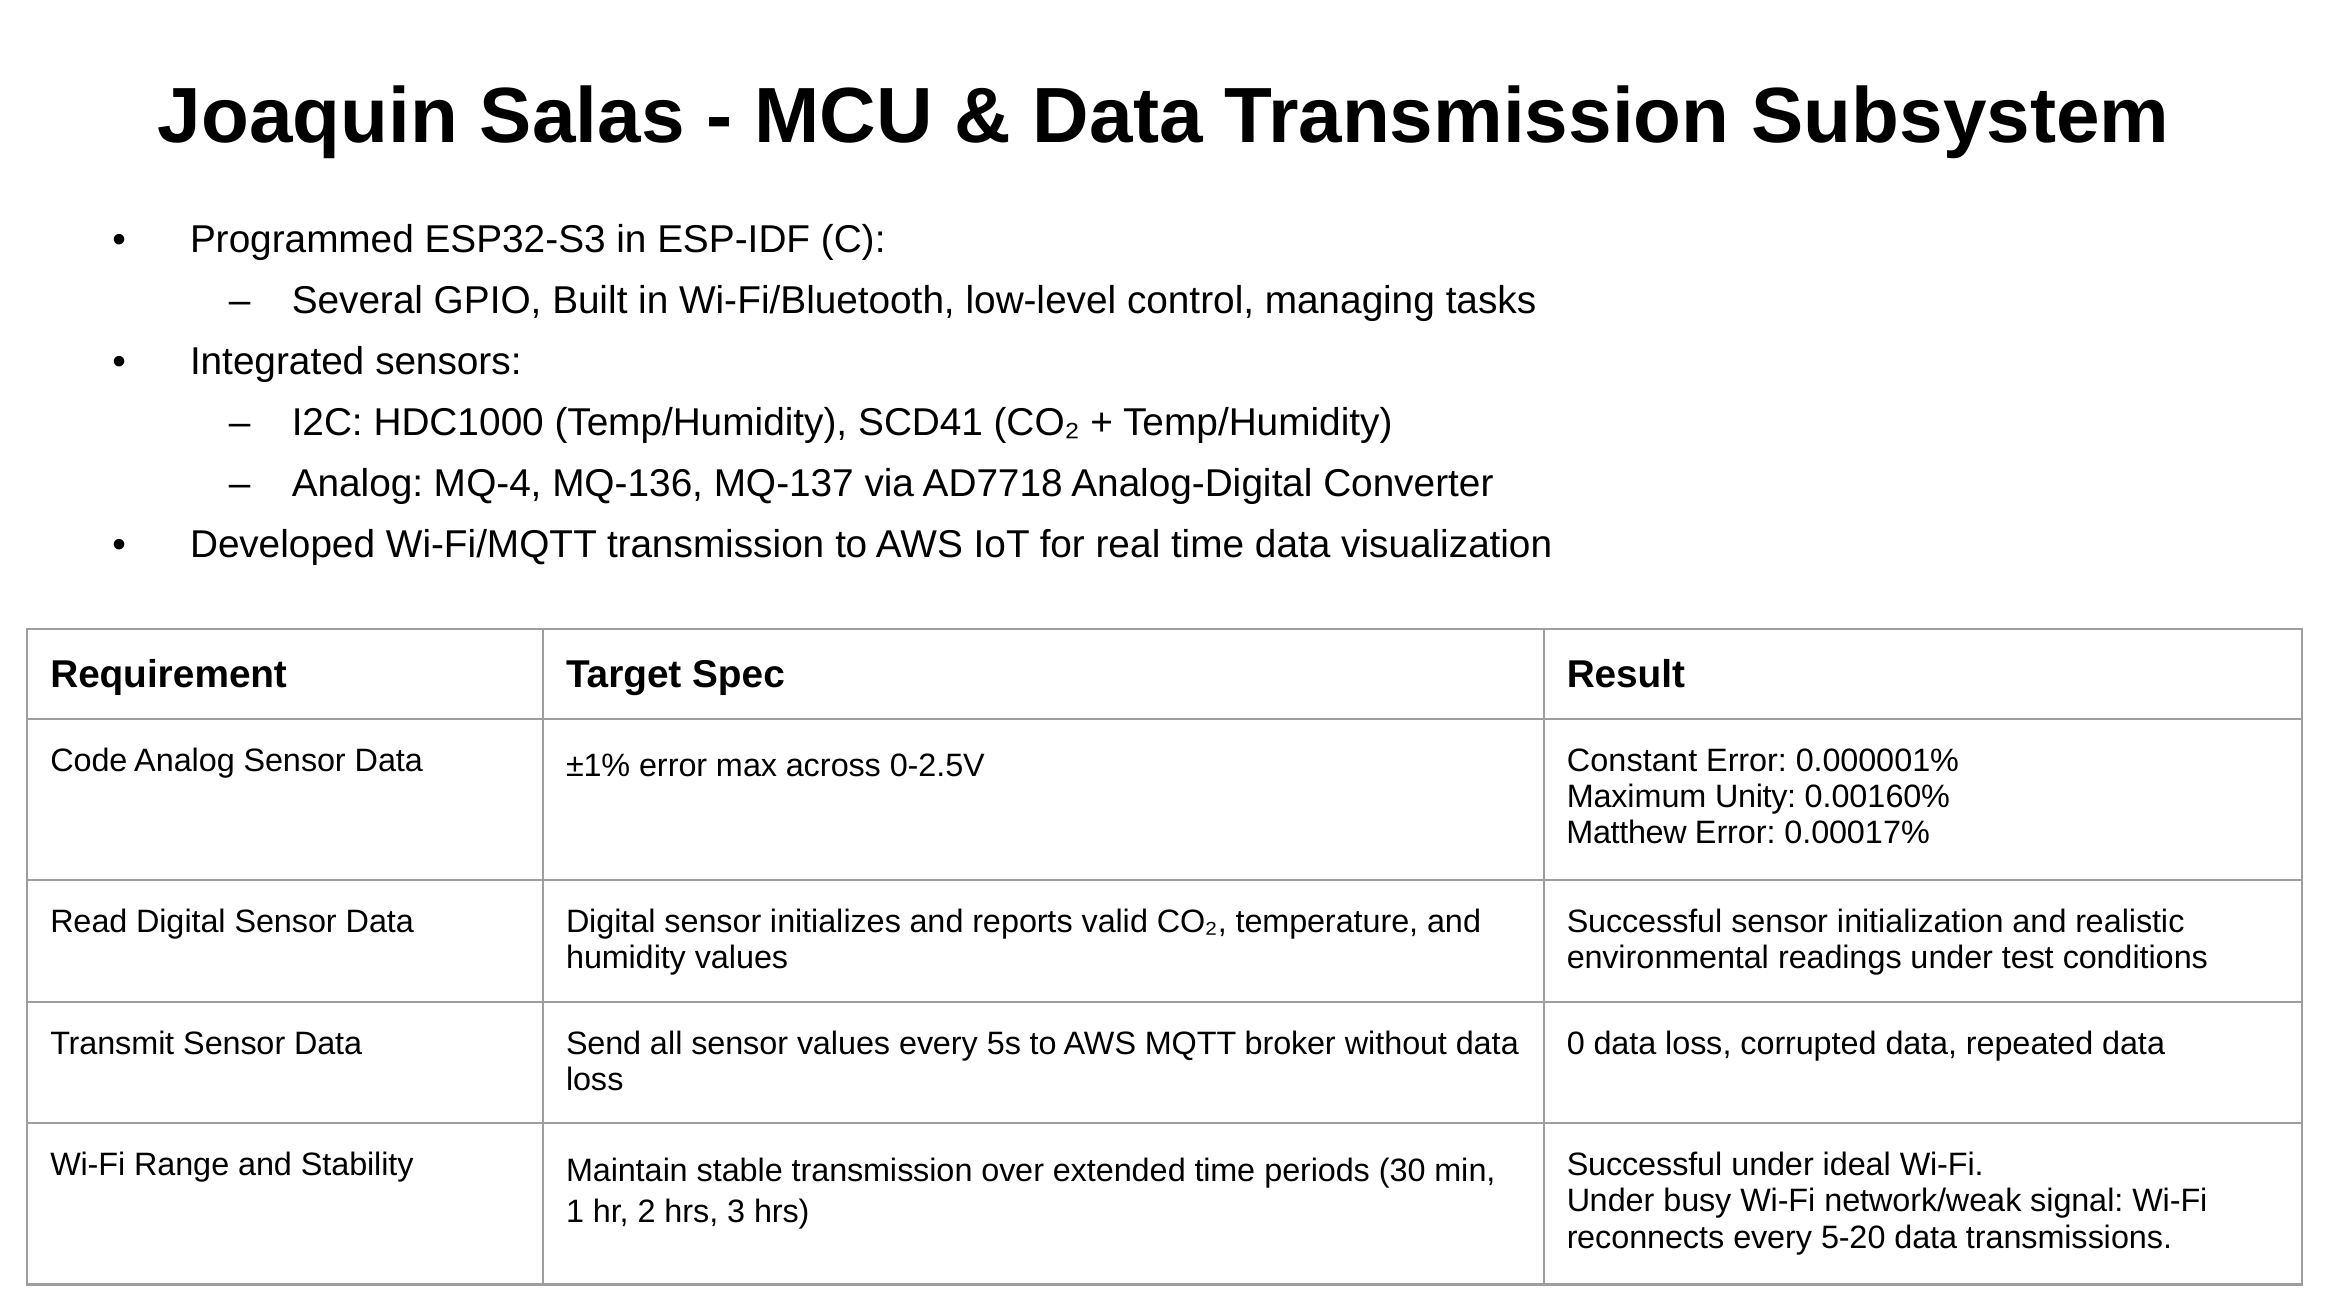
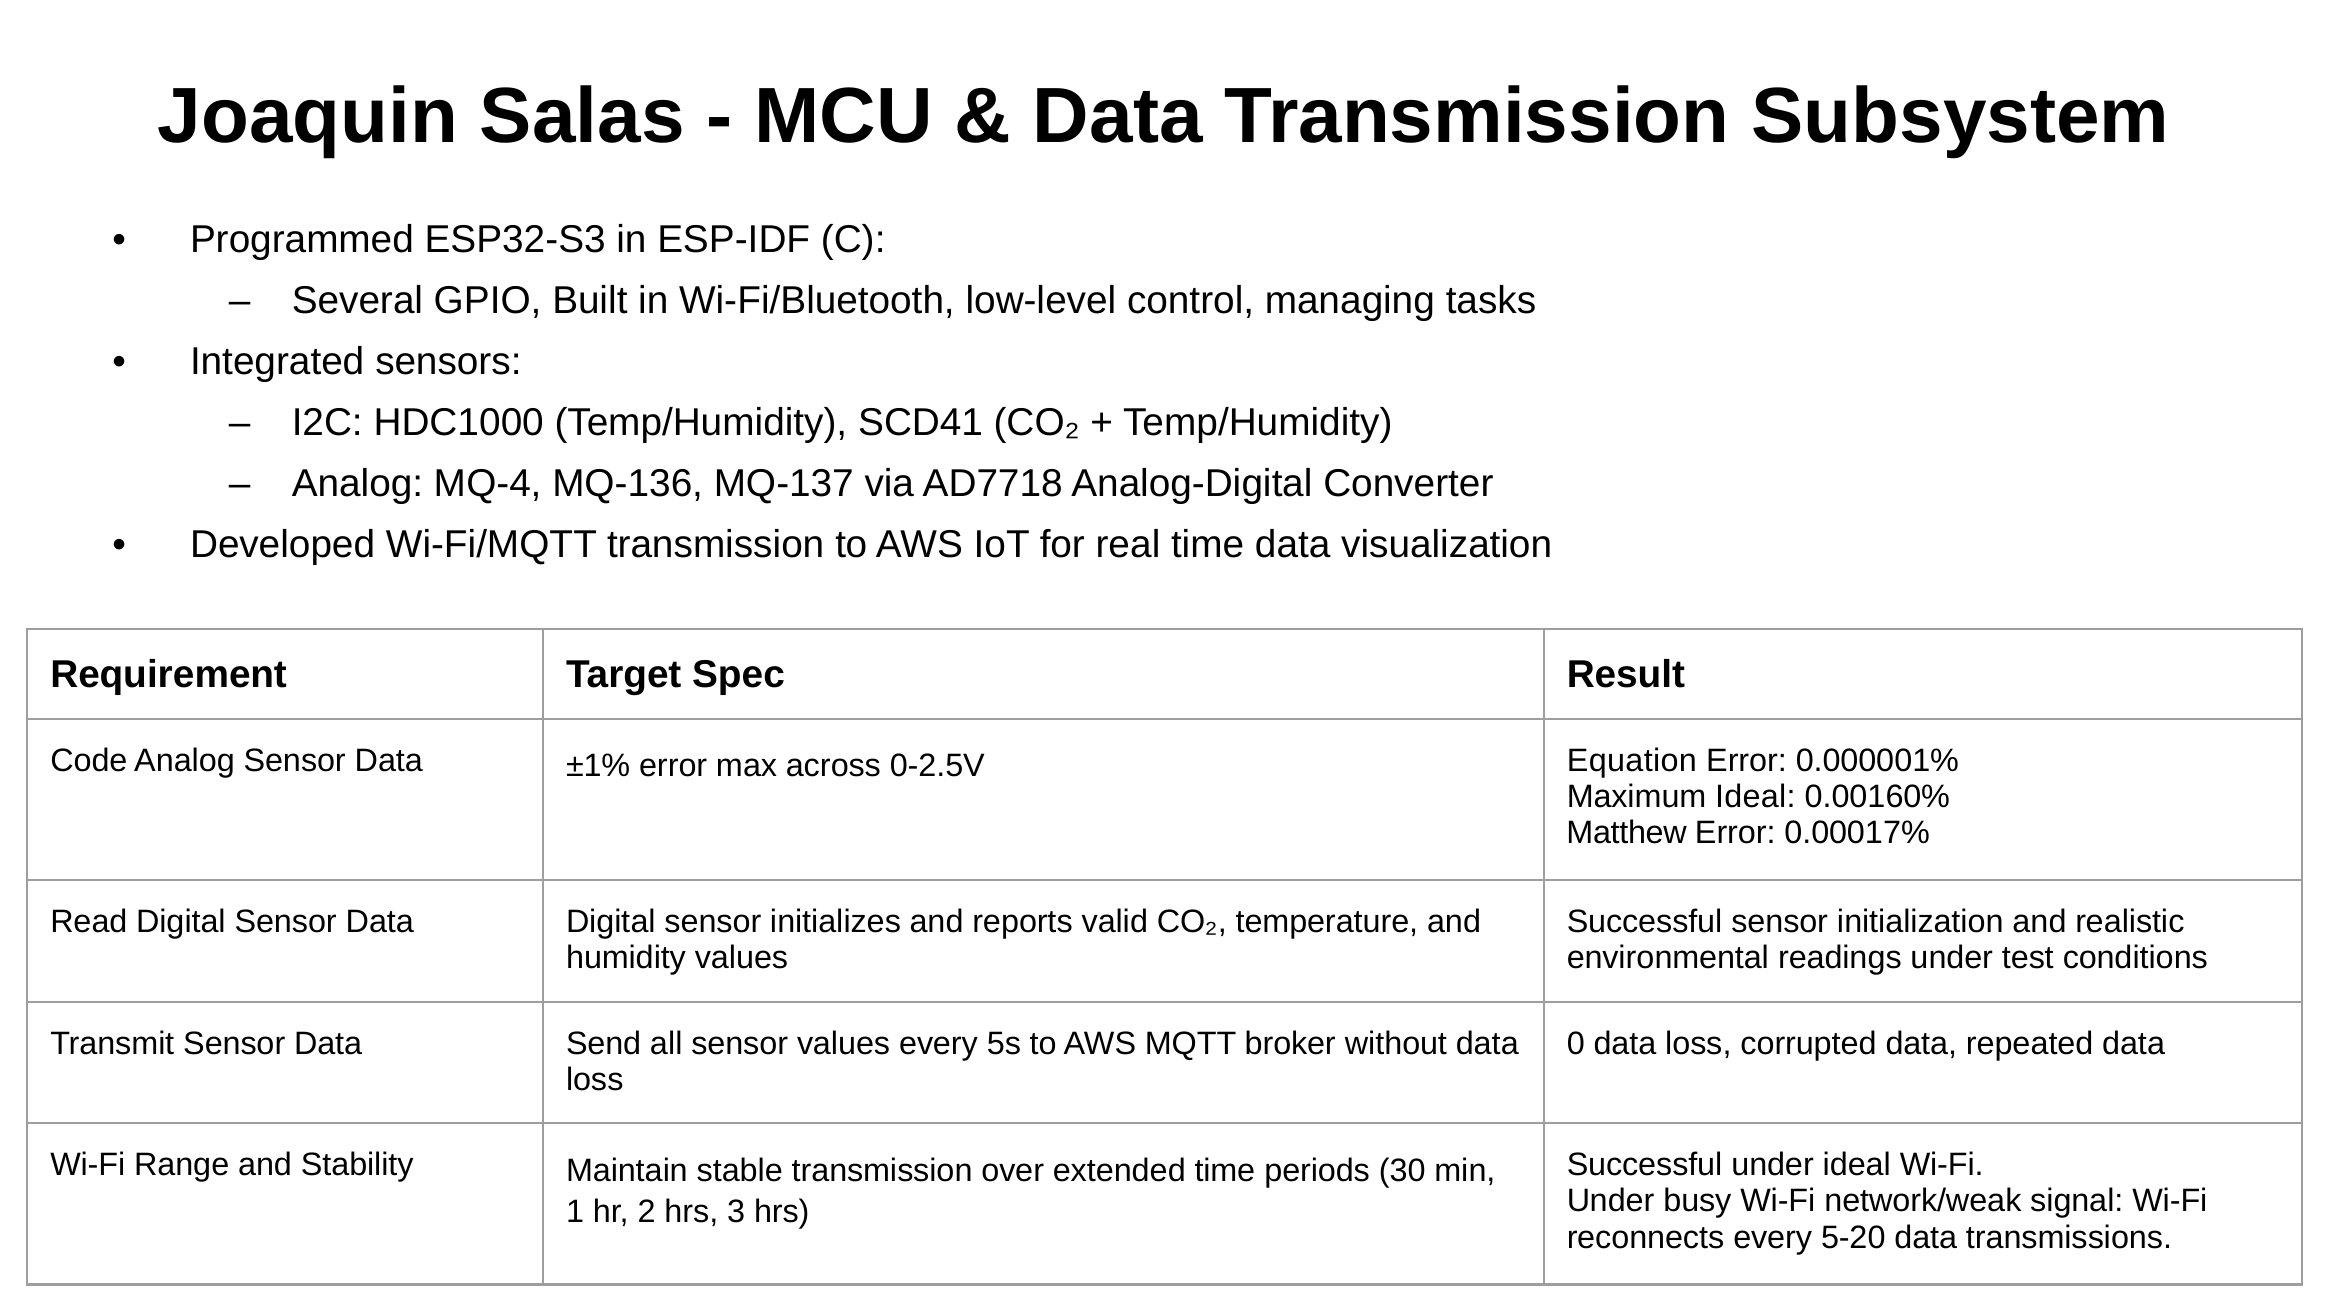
Constant: Constant -> Equation (1632, 761)
Maximum Unity: Unity -> Ideal (1755, 797)
